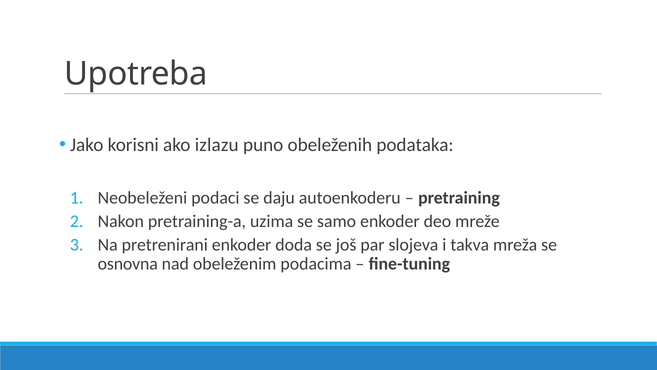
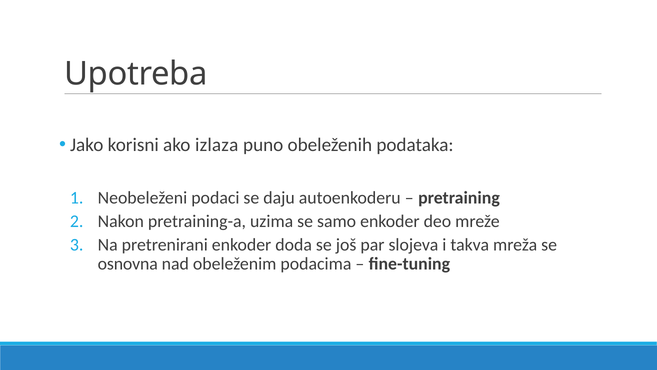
izlazu: izlazu -> izlaza (217, 145)
